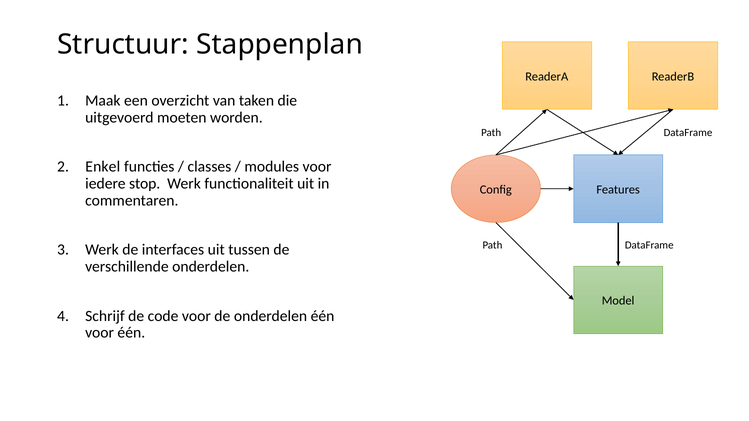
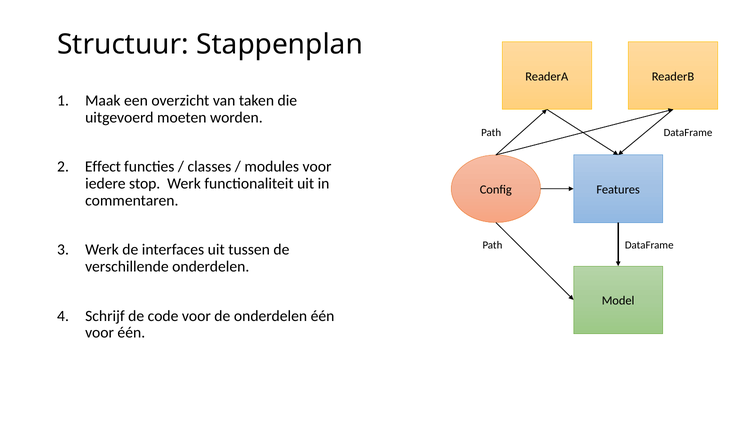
Enkel: Enkel -> Effect (103, 167)
